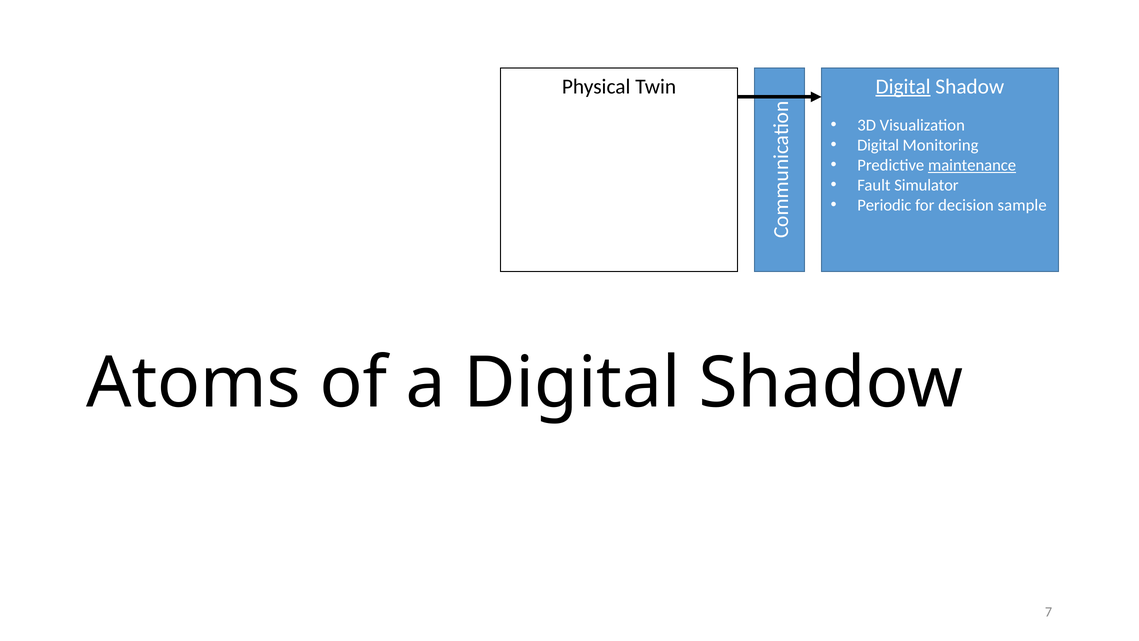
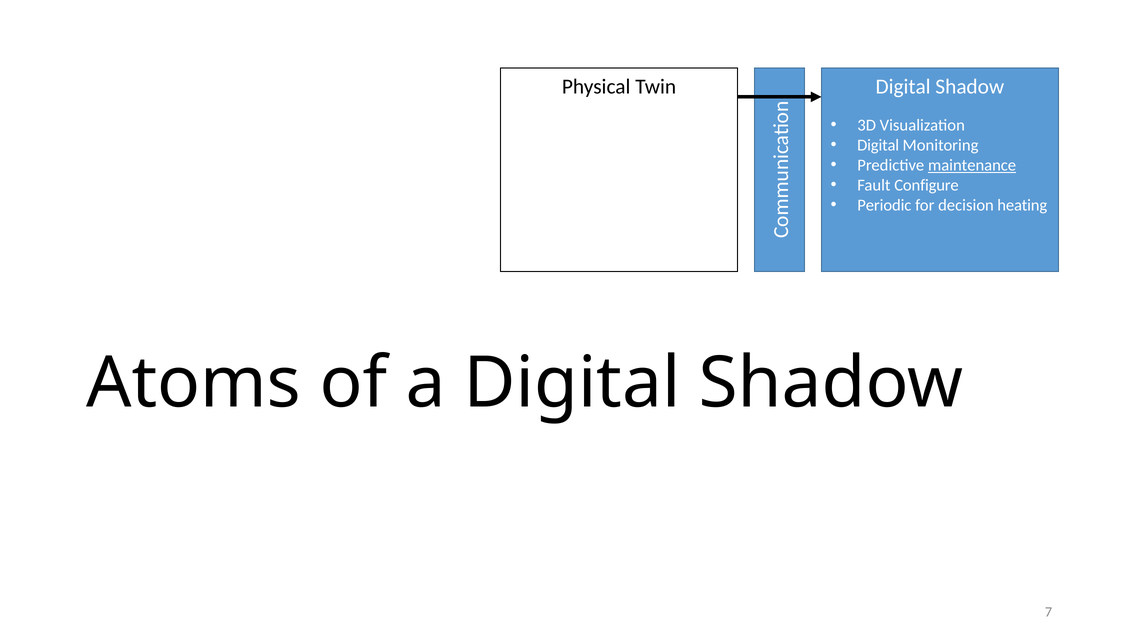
Digital underline: present -> none (903, 86)
Simulator: Simulator -> Configure (927, 185)
sample: sample -> heating (1022, 205)
